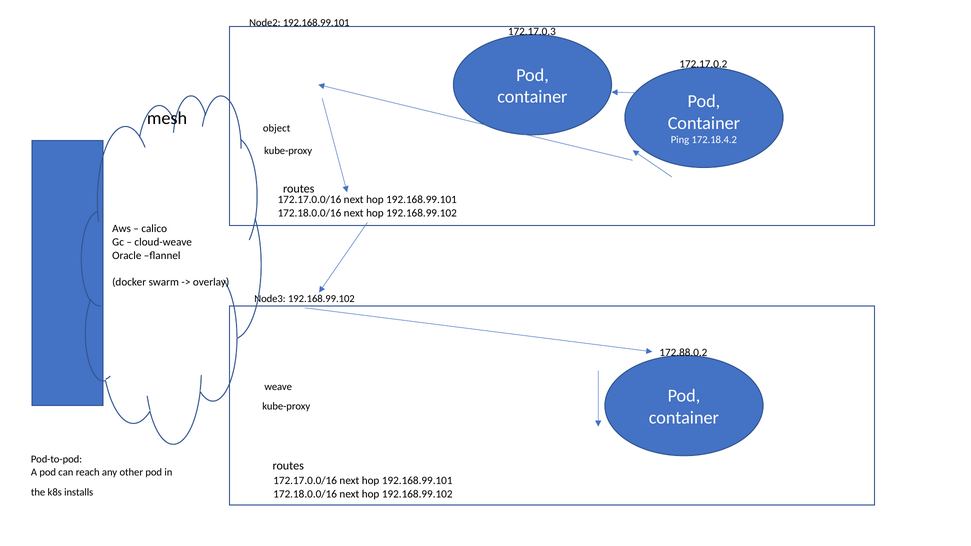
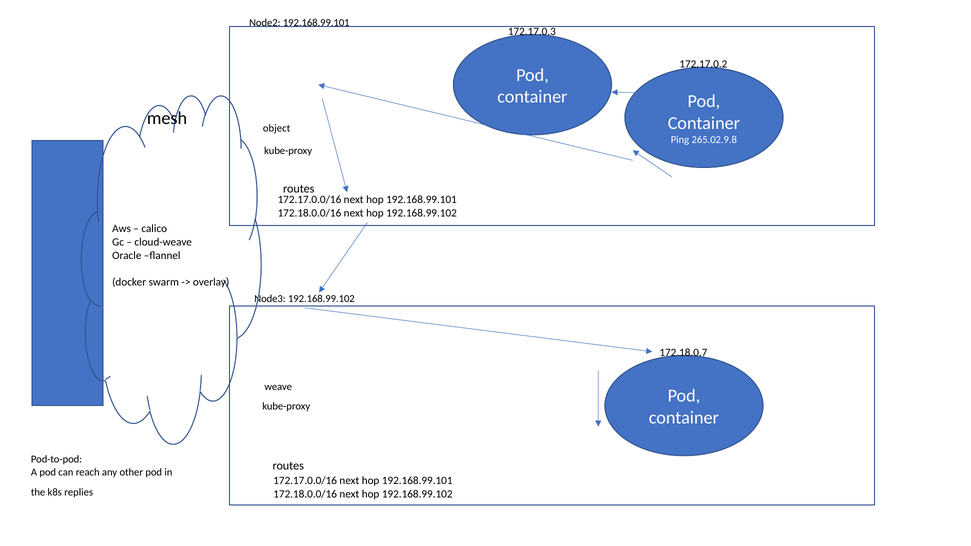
172.18.4.2: 172.18.4.2 -> 265.02.9.8 (714, 140)
172.88.0.2: 172.88.0.2 -> 172.18.0.7 (683, 353)
installs: installs -> replies (79, 493)
